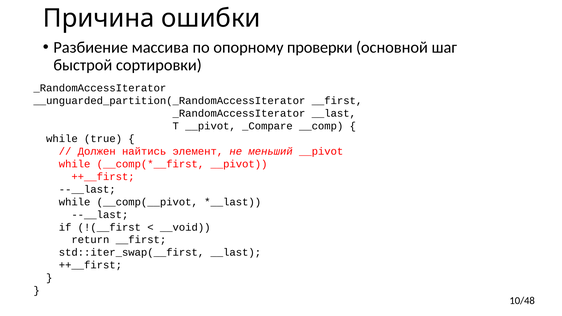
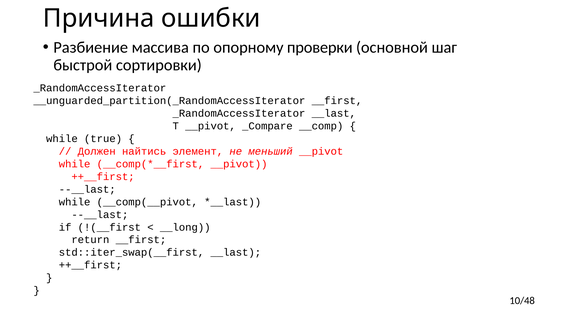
__void: __void -> __long (185, 227)
